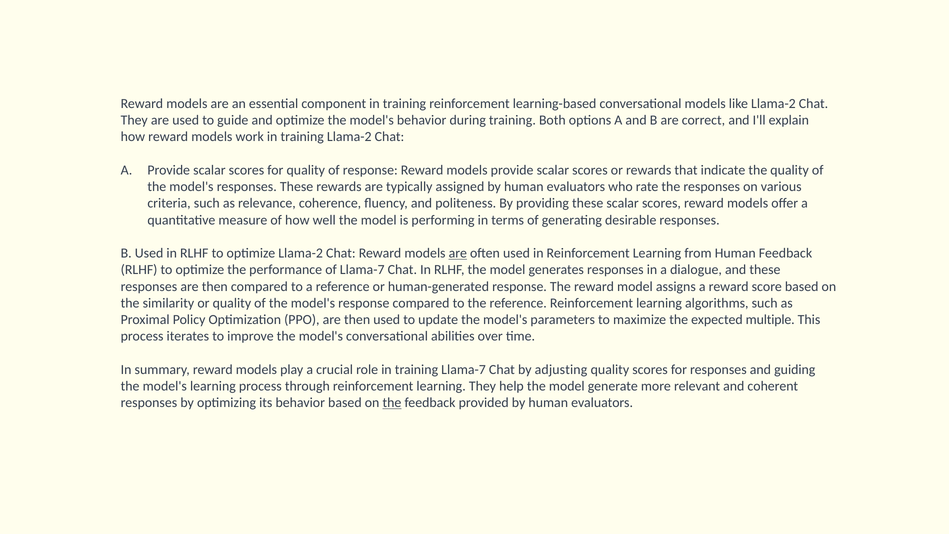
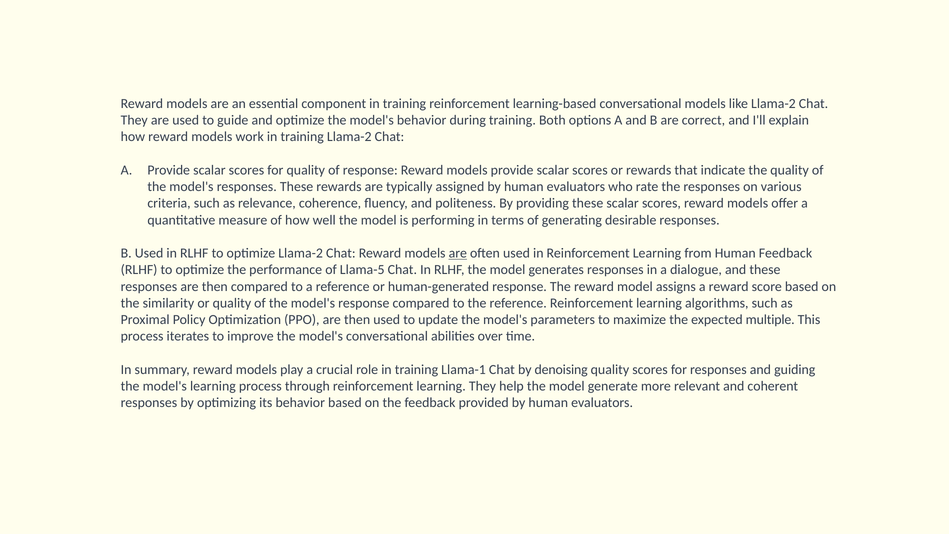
of Llama-7: Llama-7 -> Llama-5 (362, 270)
training Llama-7: Llama-7 -> Llama-1 (464, 369)
adjusting: adjusting -> denoising (561, 369)
the underline: present -> none (392, 403)
